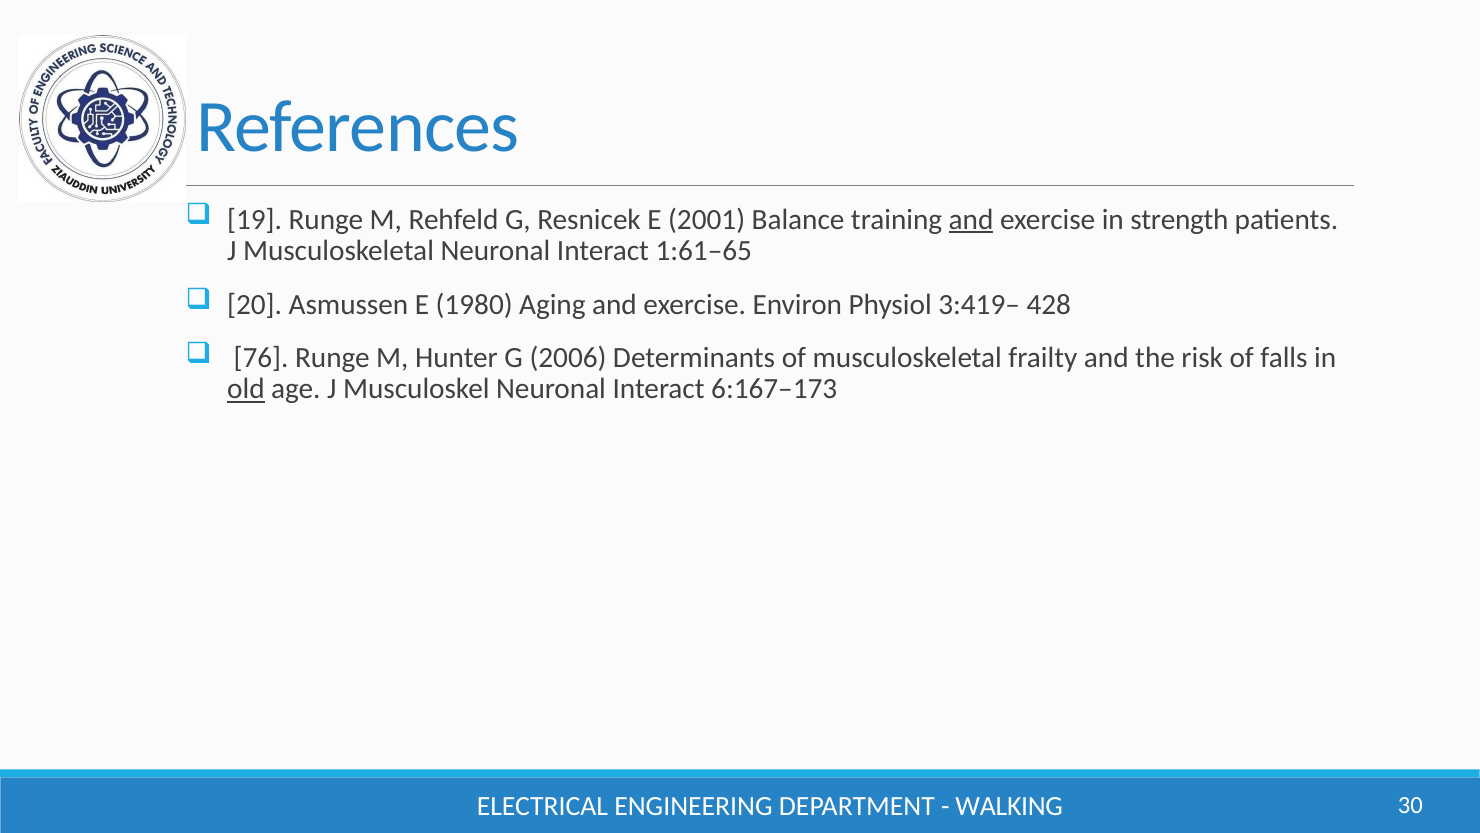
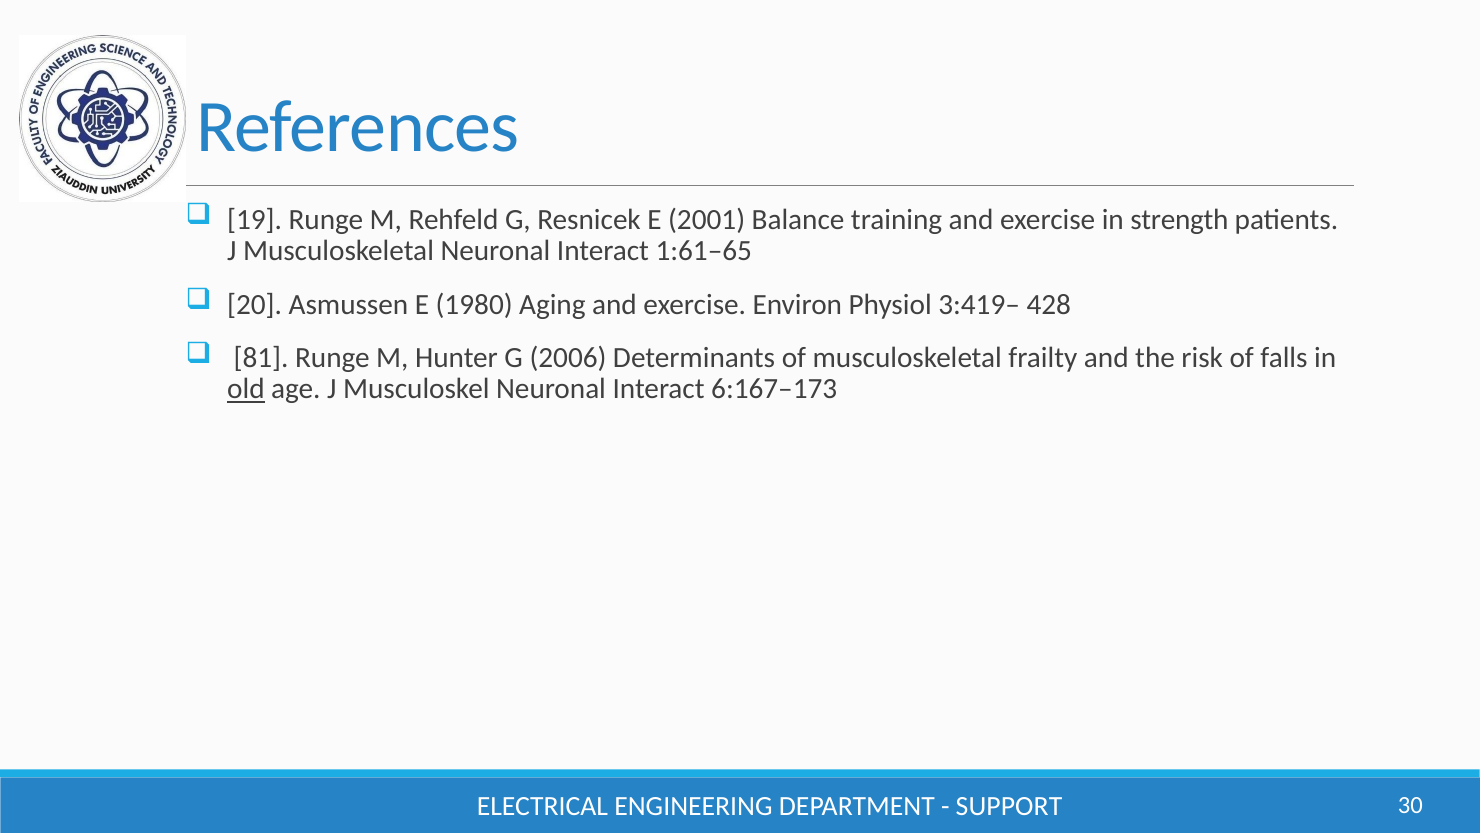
and underline: present -> none (971, 219)
76: 76 -> 81 (261, 357)
WALKING: WALKING -> SUPPORT (1009, 806)
